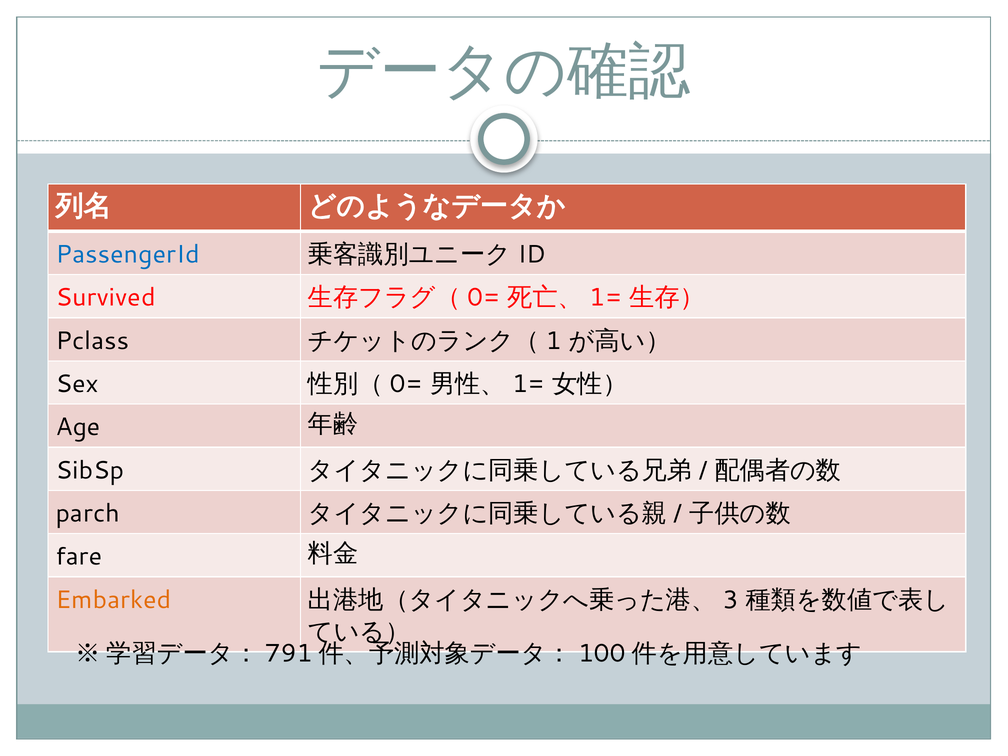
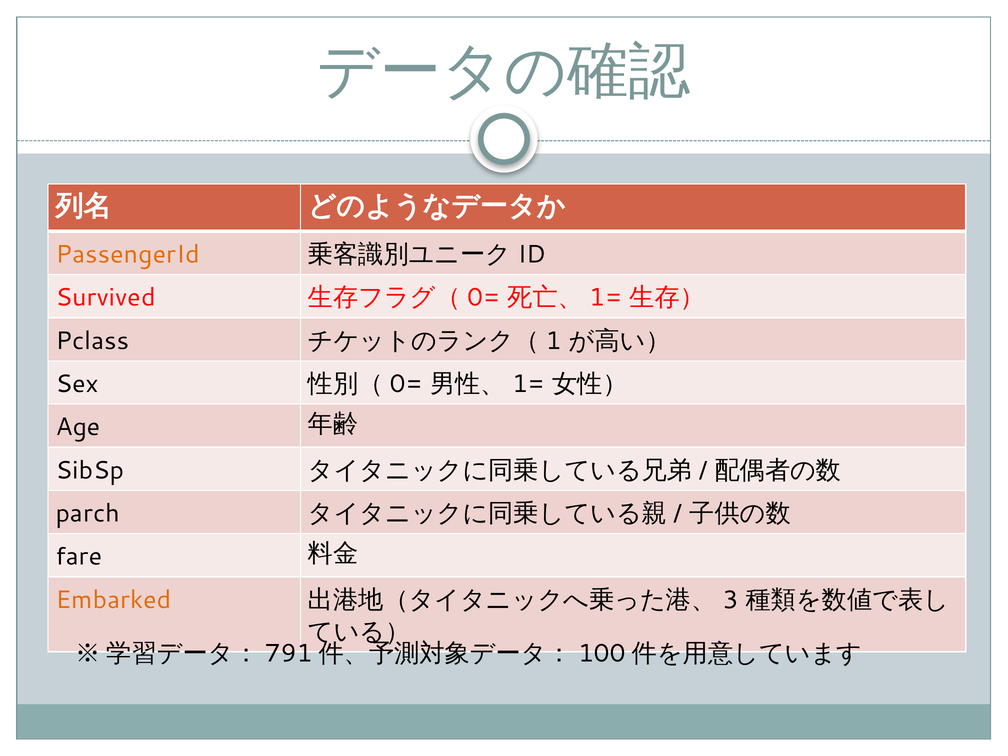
PassengerId colour: blue -> orange (128, 254)
